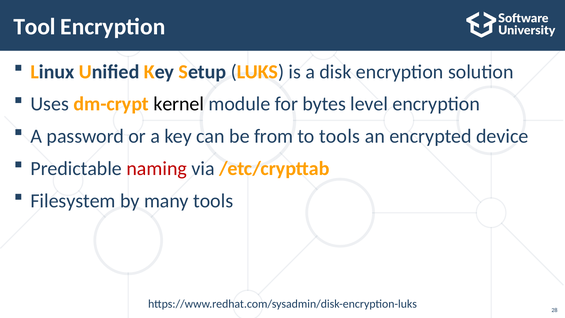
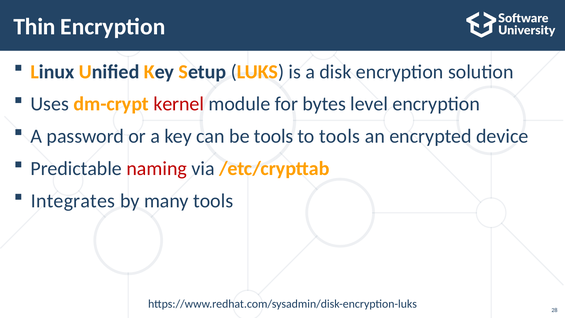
Tool: Tool -> Thin (35, 27)
kernel colour: black -> red (179, 104)
be from: from -> tools (274, 136)
Filesystem: Filesystem -> Integrates (73, 201)
